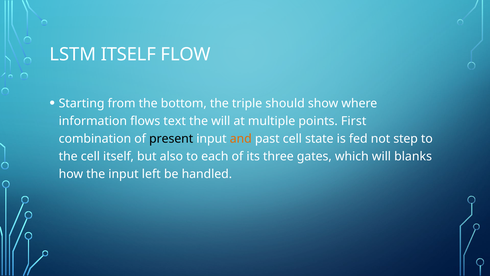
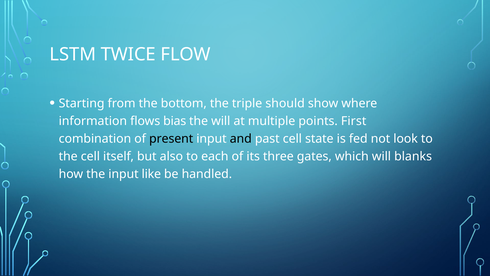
LSTM ITSELF: ITSELF -> TWICE (128, 54)
text: text -> bias (175, 121)
and colour: orange -> black (241, 139)
step: step -> look (406, 139)
left: left -> like (151, 174)
